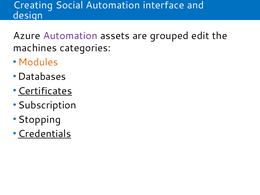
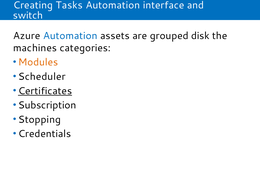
Social: Social -> Tasks (69, 5)
design: design -> switch (28, 15)
Automation colour: purple -> blue (70, 36)
edit: edit -> disk (200, 36)
Databases: Databases -> Scheduler (42, 77)
Credentials underline: present -> none (45, 134)
